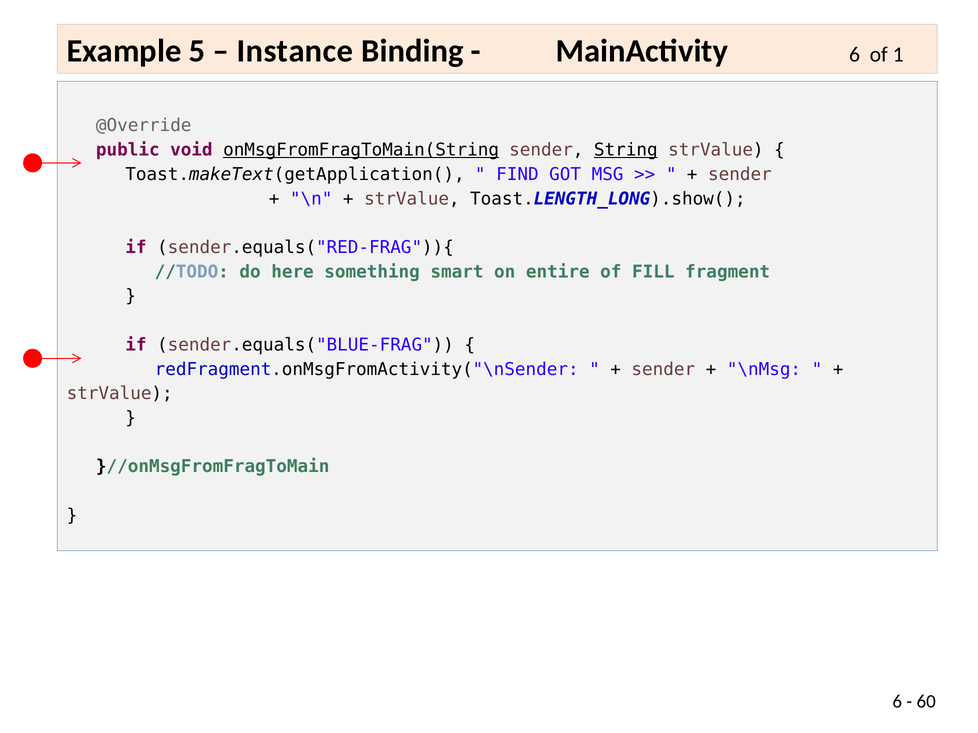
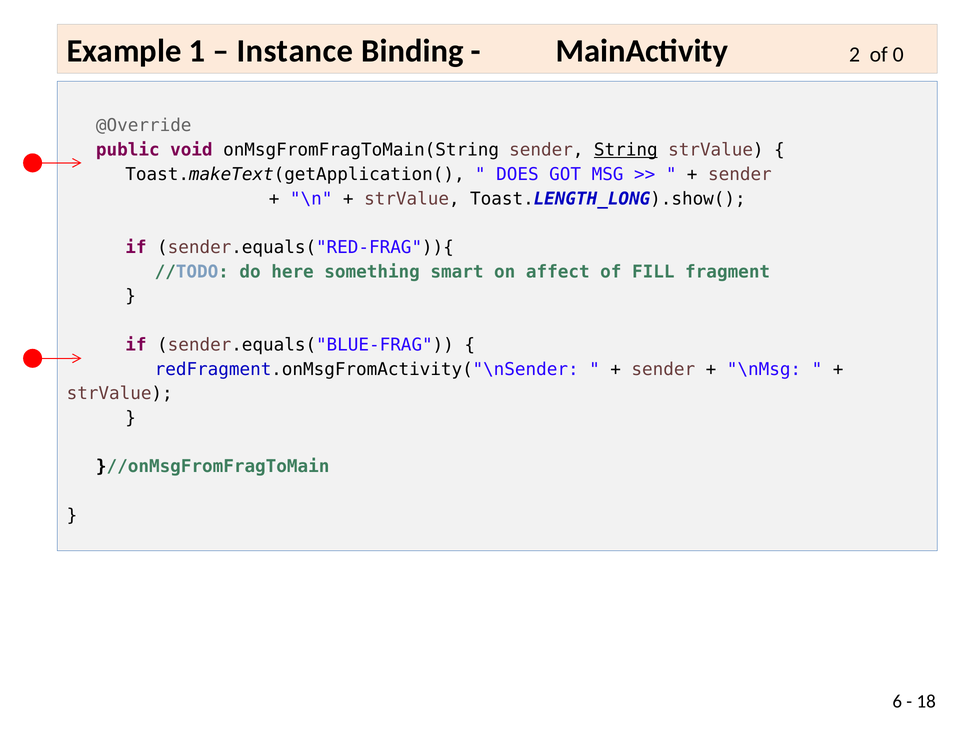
5: 5 -> 1 (197, 51)
MainActivity 6: 6 -> 2 (855, 55)
1: 1 -> 0 (898, 55)
onMsgFromFragToMain(String underline: present -> none (361, 150)
FIND: FIND -> DOES (517, 174)
entire: entire -> affect (558, 272)
60: 60 -> 18 (926, 702)
